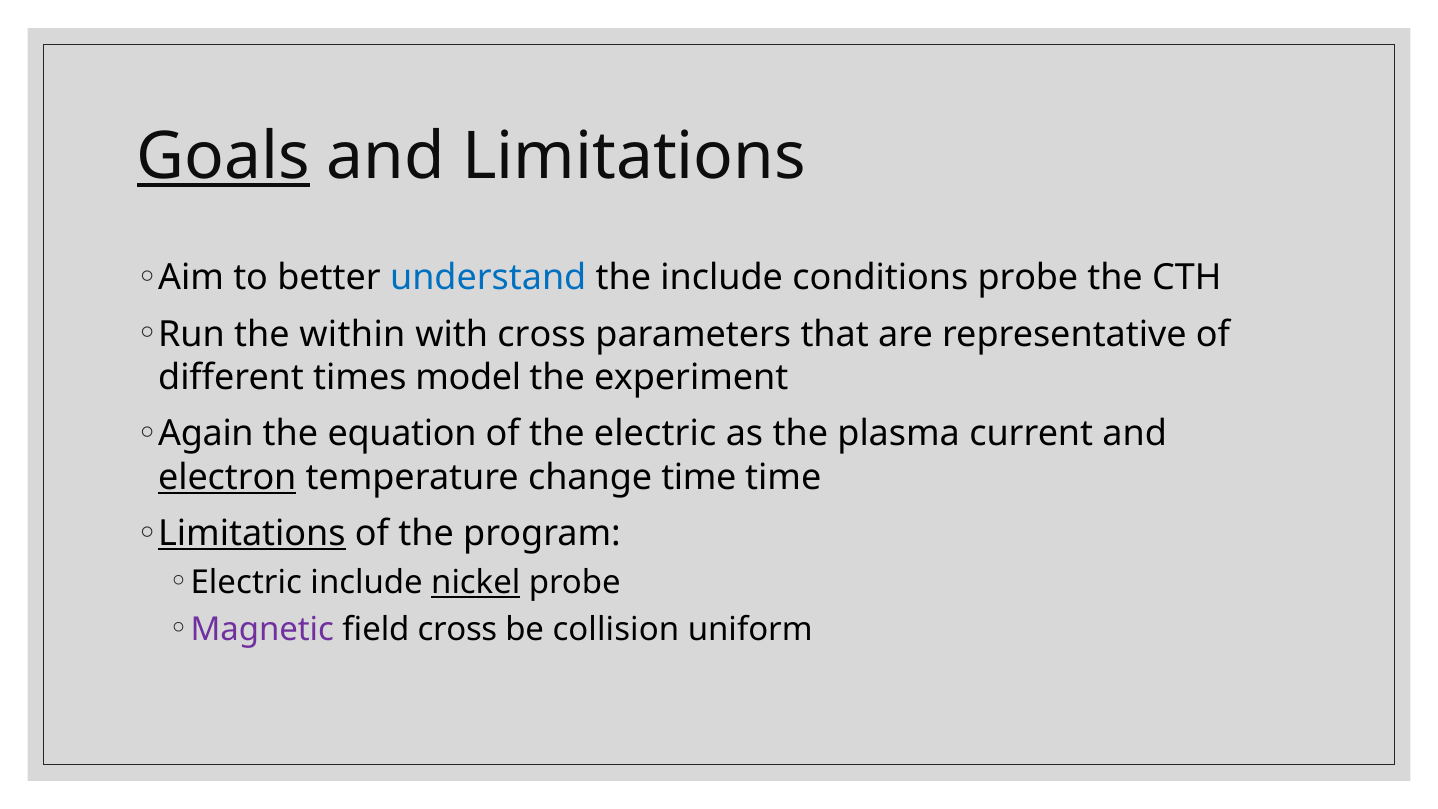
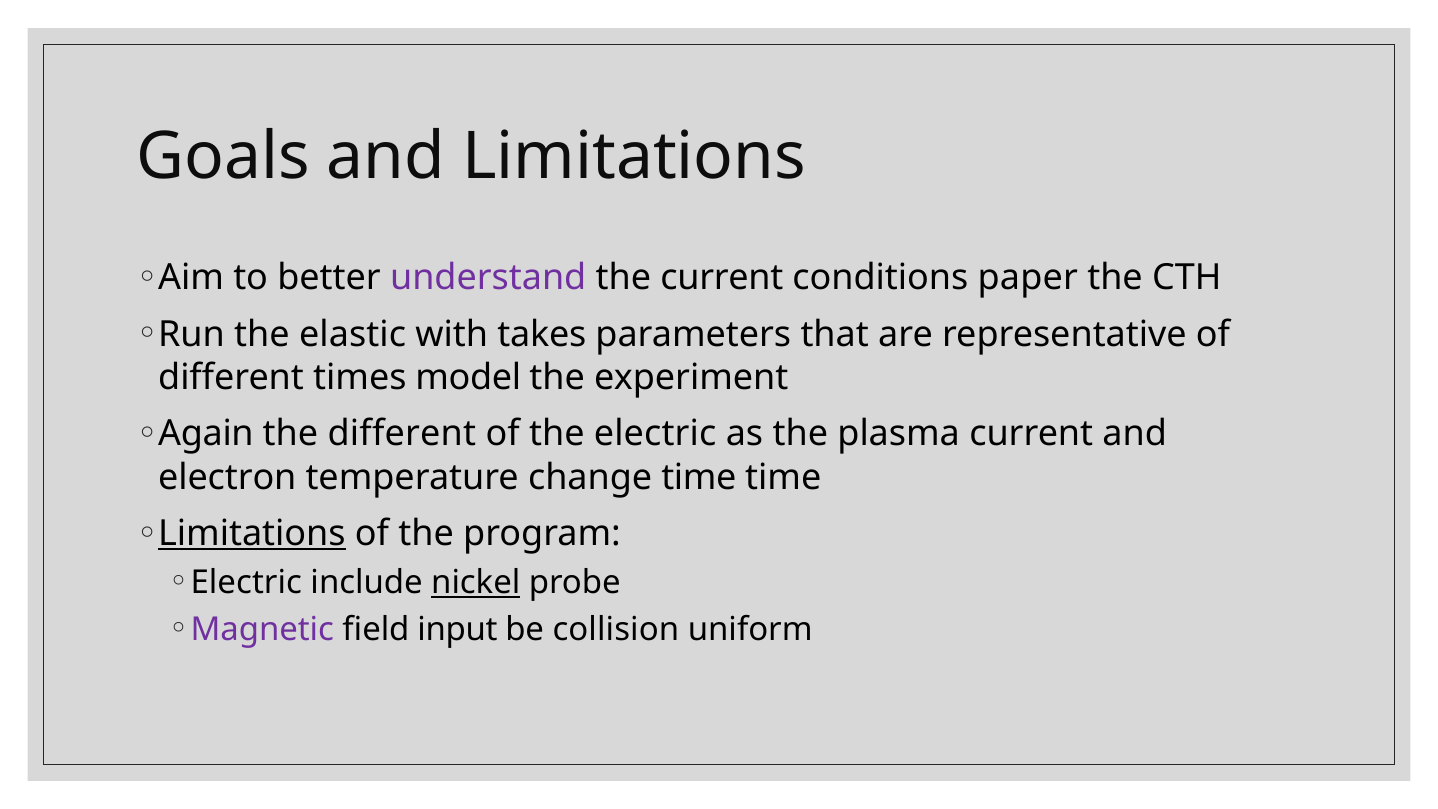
Goals underline: present -> none (223, 156)
understand colour: blue -> purple (488, 278)
the include: include -> current (722, 278)
conditions probe: probe -> paper (1028, 278)
within: within -> elastic (353, 334)
with cross: cross -> takes (542, 334)
the equation: equation -> different (402, 434)
electron underline: present -> none (227, 477)
field cross: cross -> input (457, 629)
